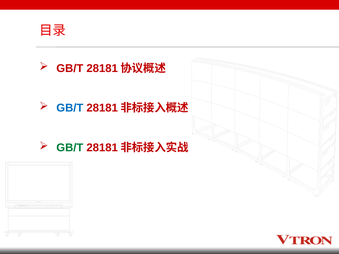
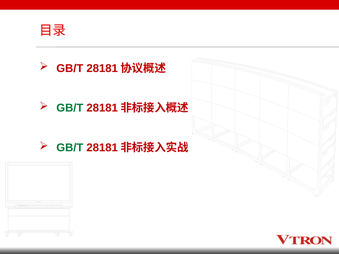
GB/T colour: blue -> green (70, 108)
